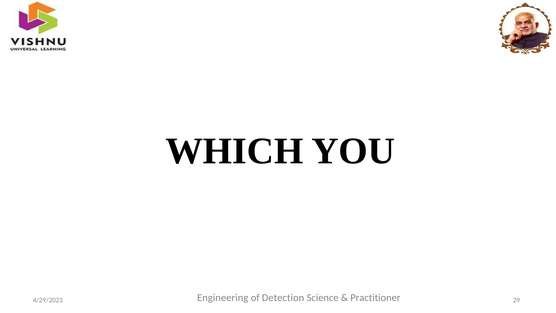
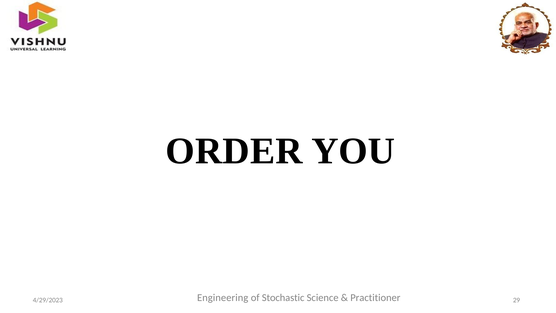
WHICH: WHICH -> ORDER (234, 151)
Detection: Detection -> Stochastic (283, 297)
